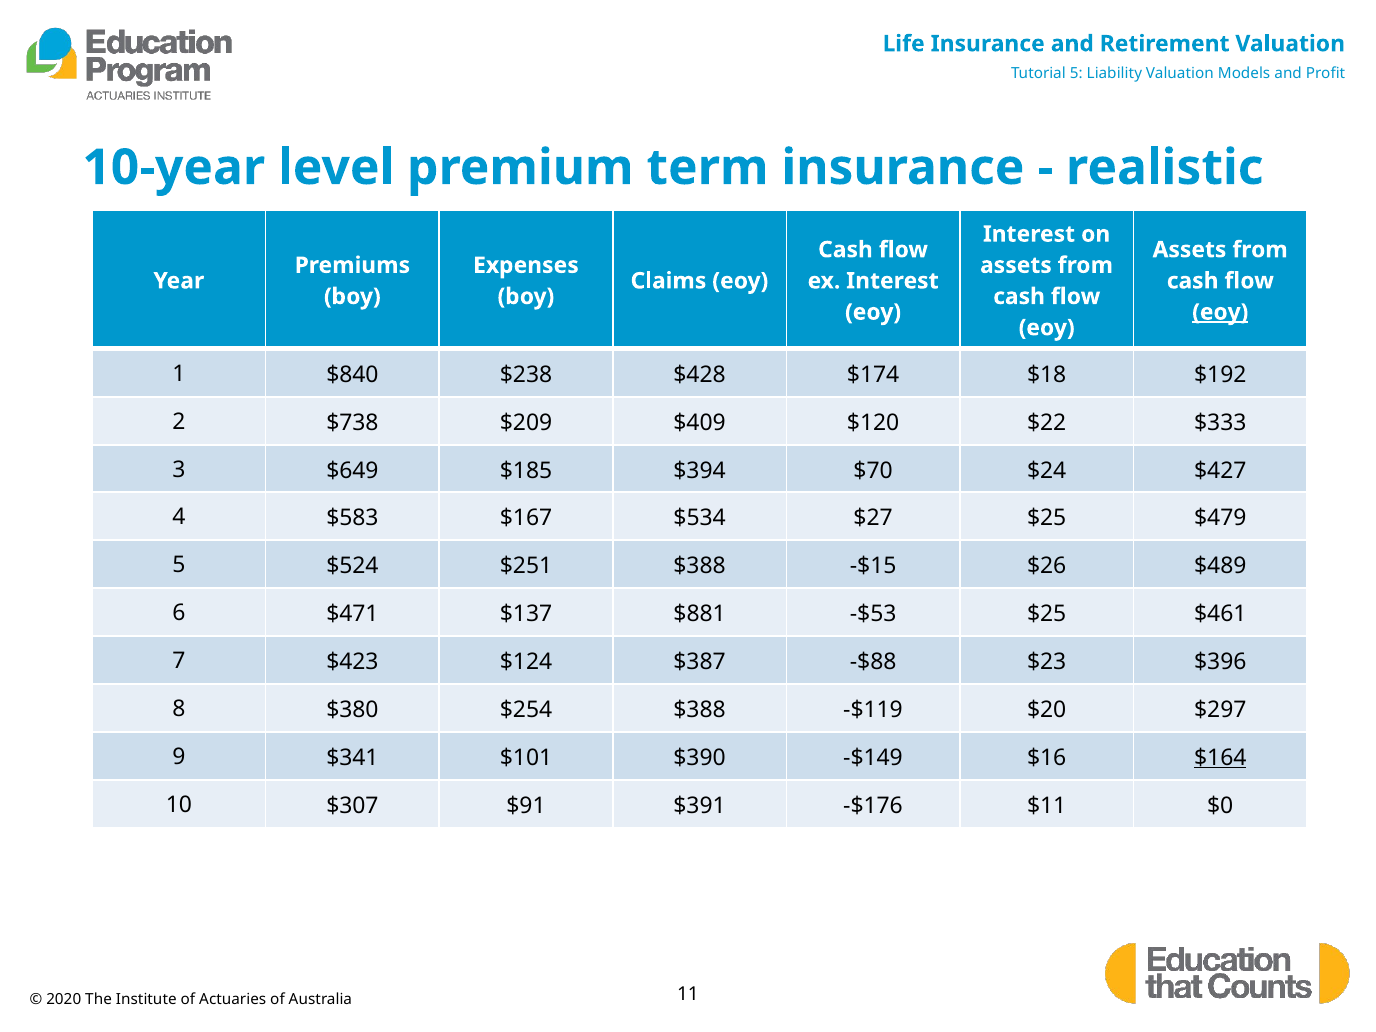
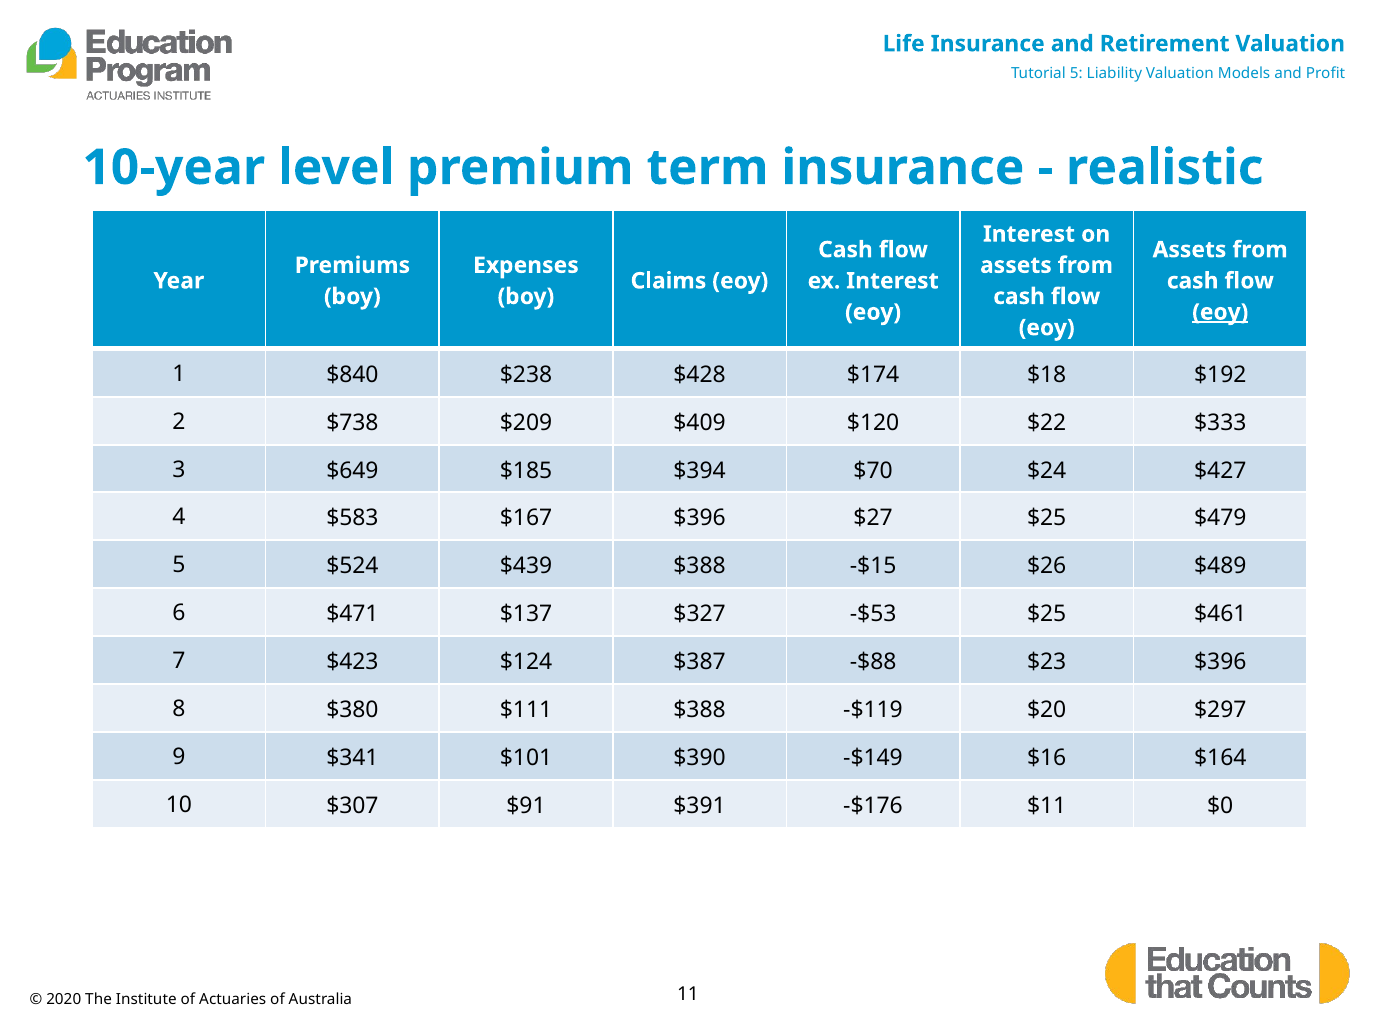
$167 $534: $534 -> $396 (700, 518)
$251: $251 -> $439 (526, 566)
$881: $881 -> $327 (700, 614)
$254: $254 -> $111 (526, 710)
$164 underline: present -> none (1220, 758)
